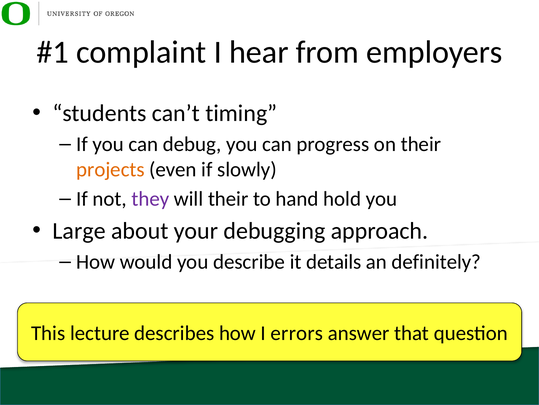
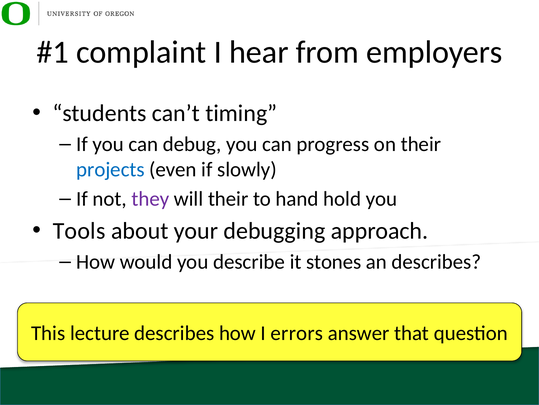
projects colour: orange -> blue (110, 169)
Large: Large -> Tools (79, 231)
details: details -> stones (334, 261)
an definitely: definitely -> describes (436, 261)
